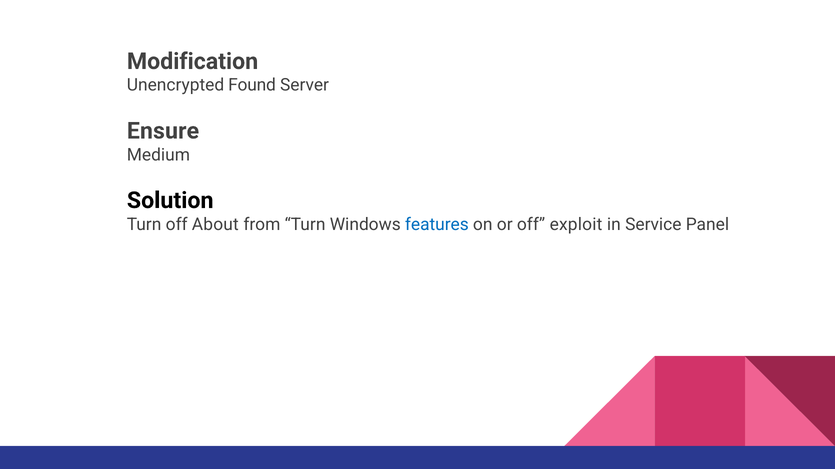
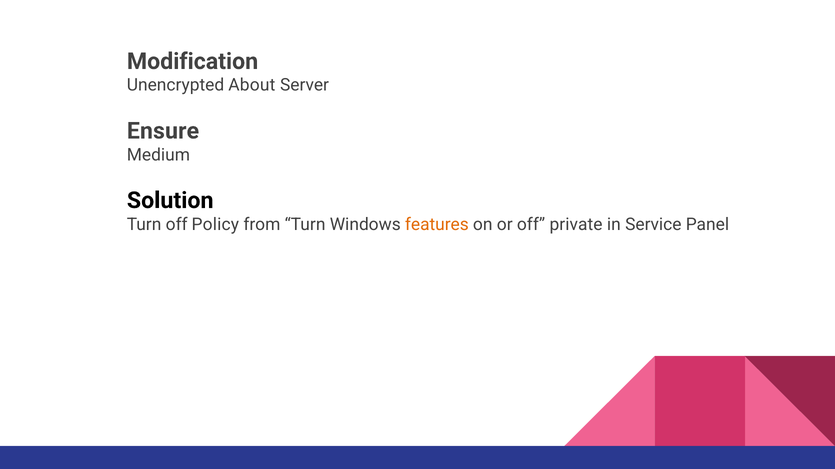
Found: Found -> About (252, 85)
About: About -> Policy (215, 225)
features colour: blue -> orange (437, 225)
exploit: exploit -> private (576, 225)
